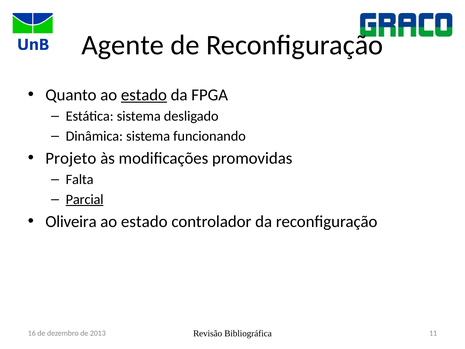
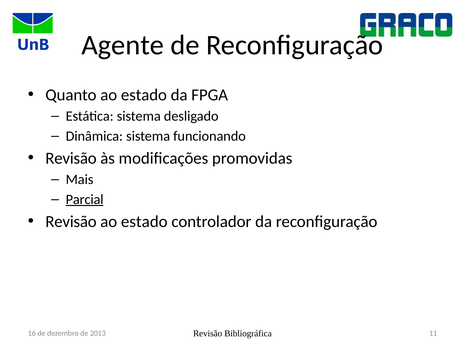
estado underline: present -> none (144, 95)
Projeto: Projeto -> Revisão (71, 158)
Falta: Falta -> Mais (80, 179)
Oliveira: Oliveira -> Revisão (71, 221)
